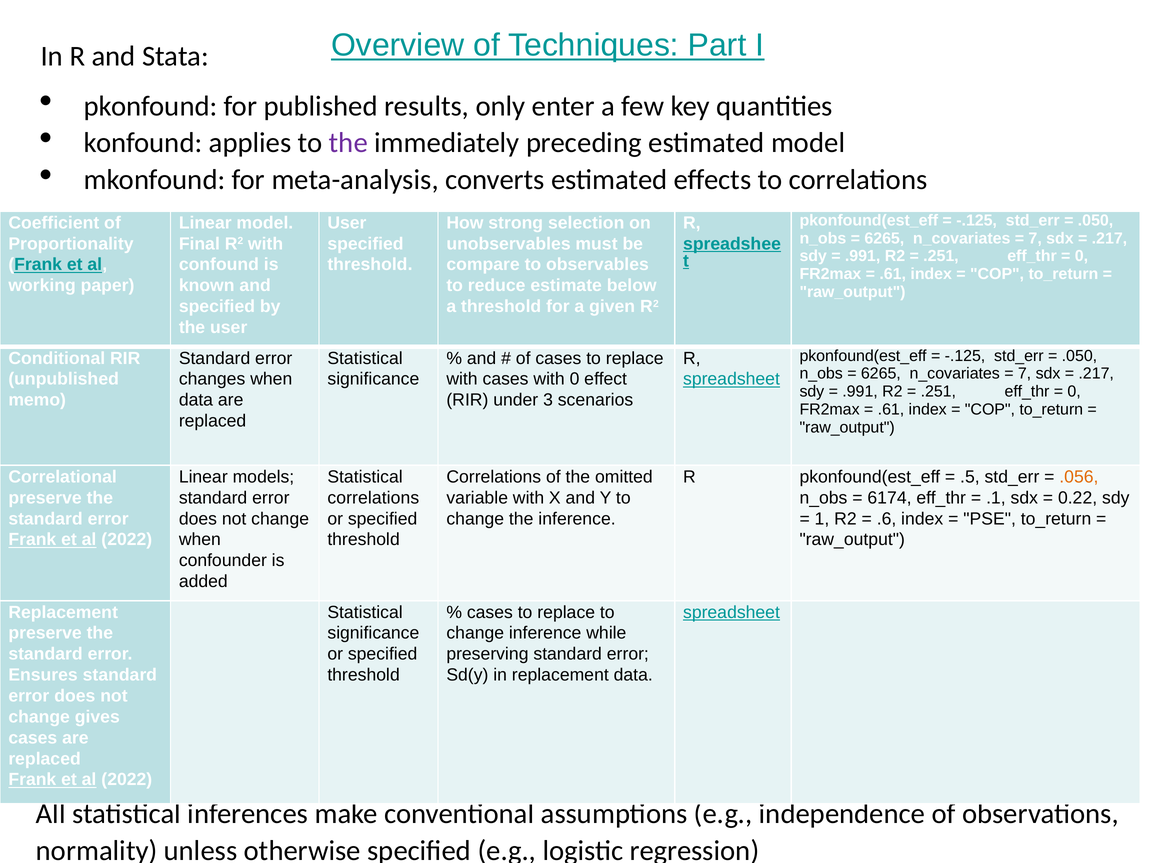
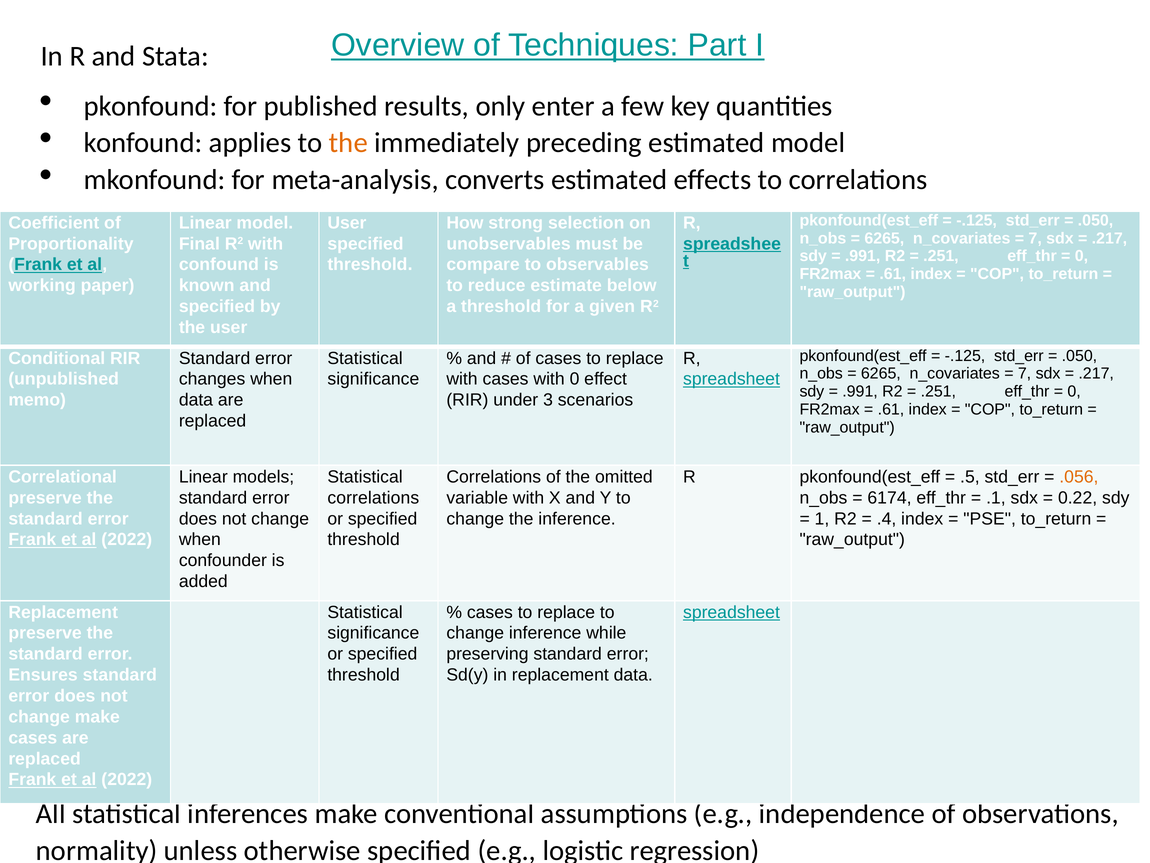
the colour: purple -> orange (348, 143)
.6: .6 -> .4 (887, 518)
change gives: gives -> make (97, 716)
